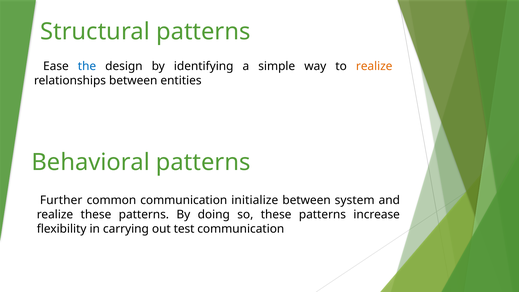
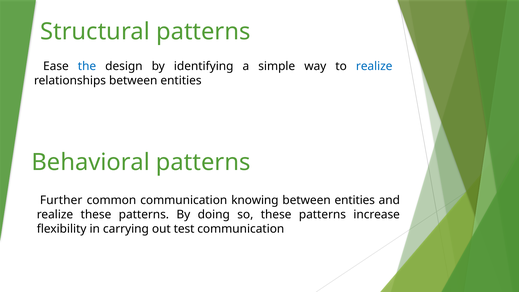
realize colour: orange -> blue (374, 66)
initialize: initialize -> knowing (255, 200)
system: system -> entities (355, 200)
